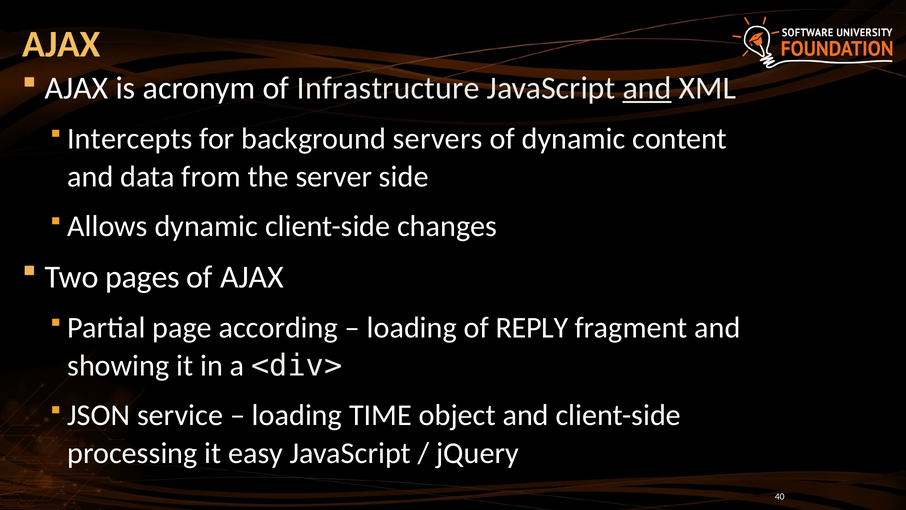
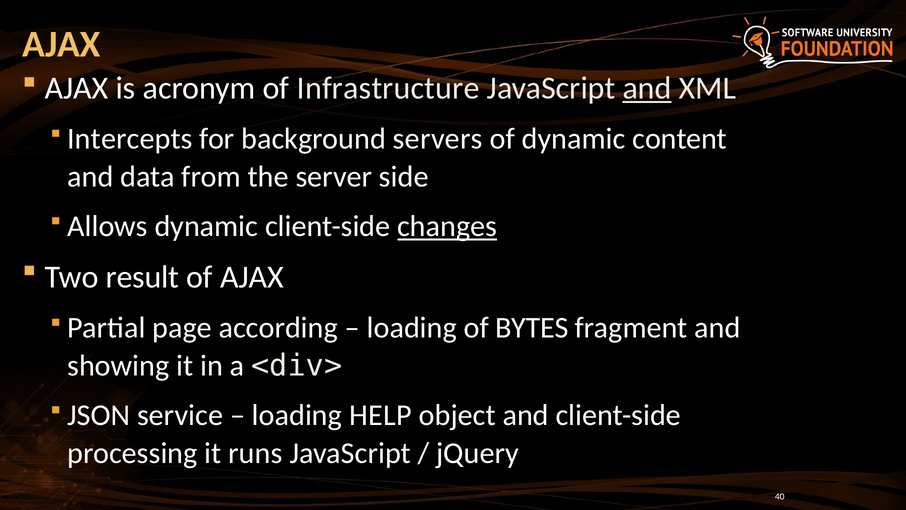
changes underline: none -> present (447, 226)
pages: pages -> result (142, 277)
REPLY: REPLY -> BYTES (532, 327)
TIME: TIME -> HELP (380, 415)
easy: easy -> runs (256, 453)
